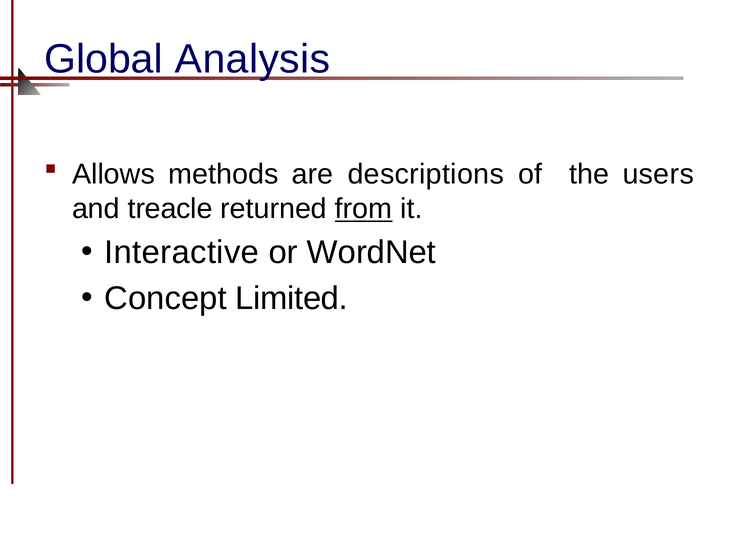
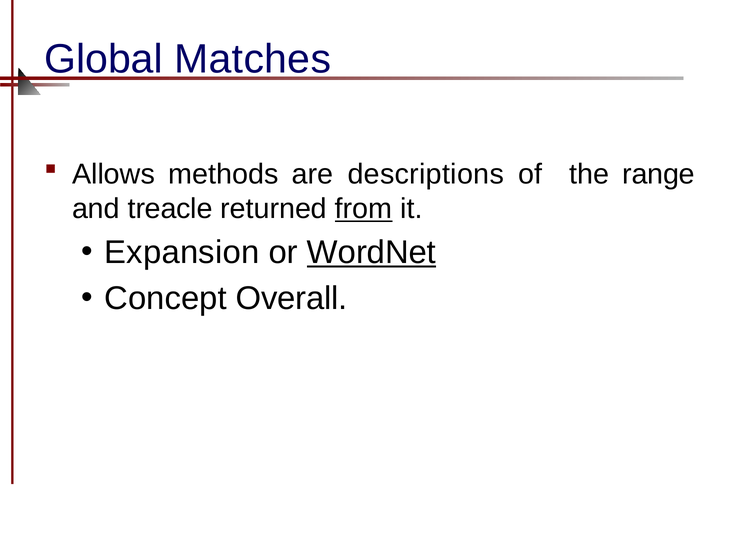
Analysis: Analysis -> Matches (253, 59)
users: users -> range (659, 174)
Interactive: Interactive -> Expansion (182, 253)
WordNet underline: none -> present (372, 253)
Limited: Limited -> Overall (292, 299)
